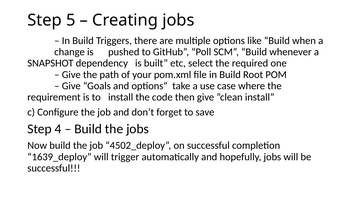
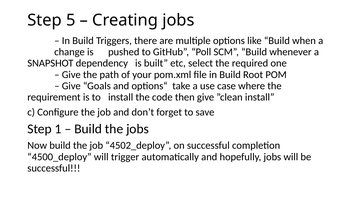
4: 4 -> 1 (58, 129)
1639_deploy: 1639_deploy -> 4500_deploy (59, 157)
